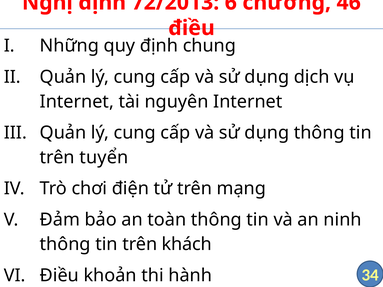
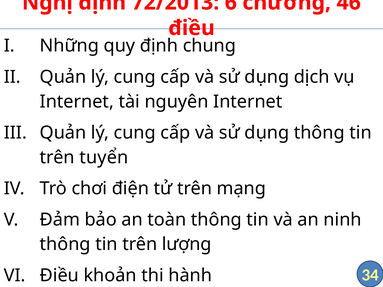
khách: khách -> lượng (187, 244)
